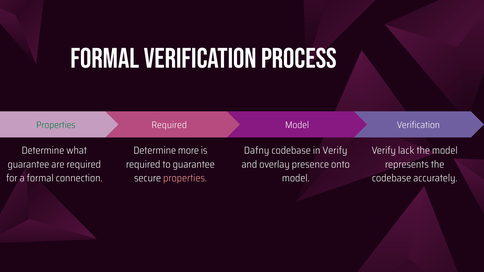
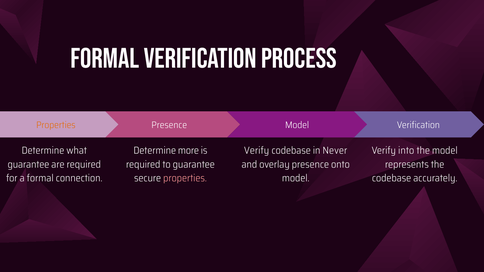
Properties colour: green -> orange (56, 125)
Required: Required -> Presence (169, 125)
Dafny: Dafny -> Verify (257, 151)
in Verify: Verify -> Never (335, 151)
lack: lack -> into (406, 151)
